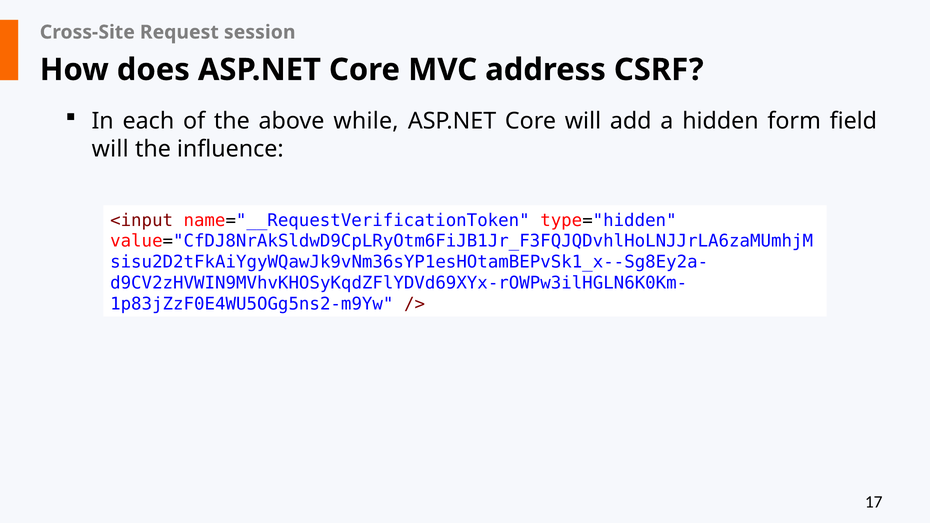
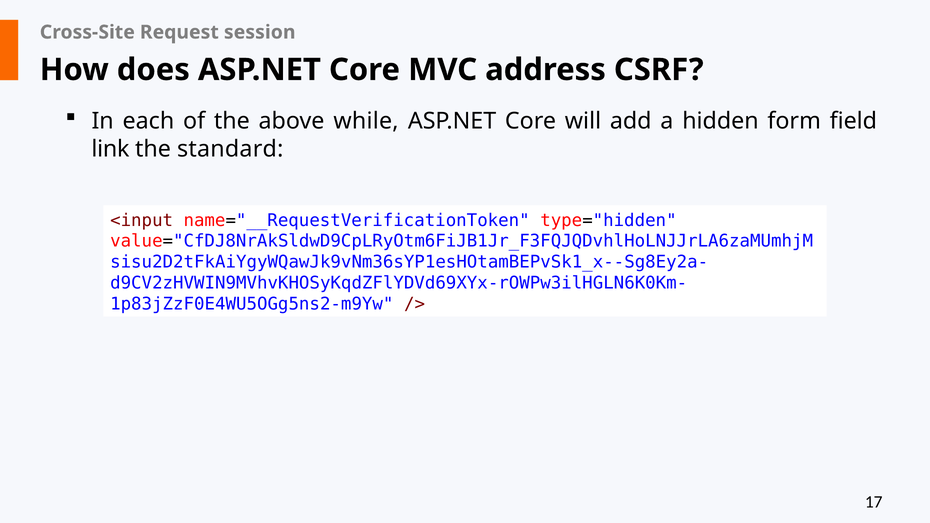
will: will -> link (110, 149)
influence: influence -> standard (230, 149)
